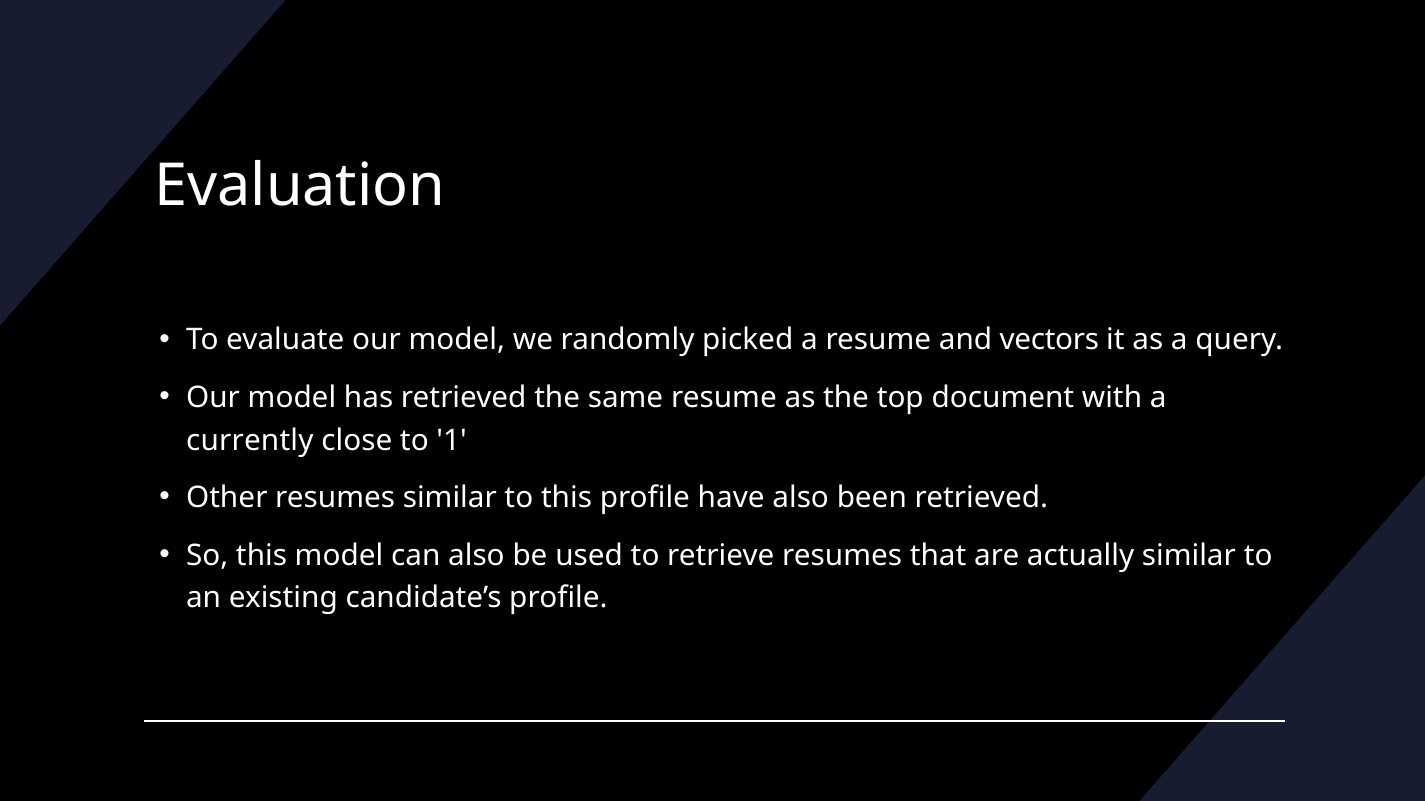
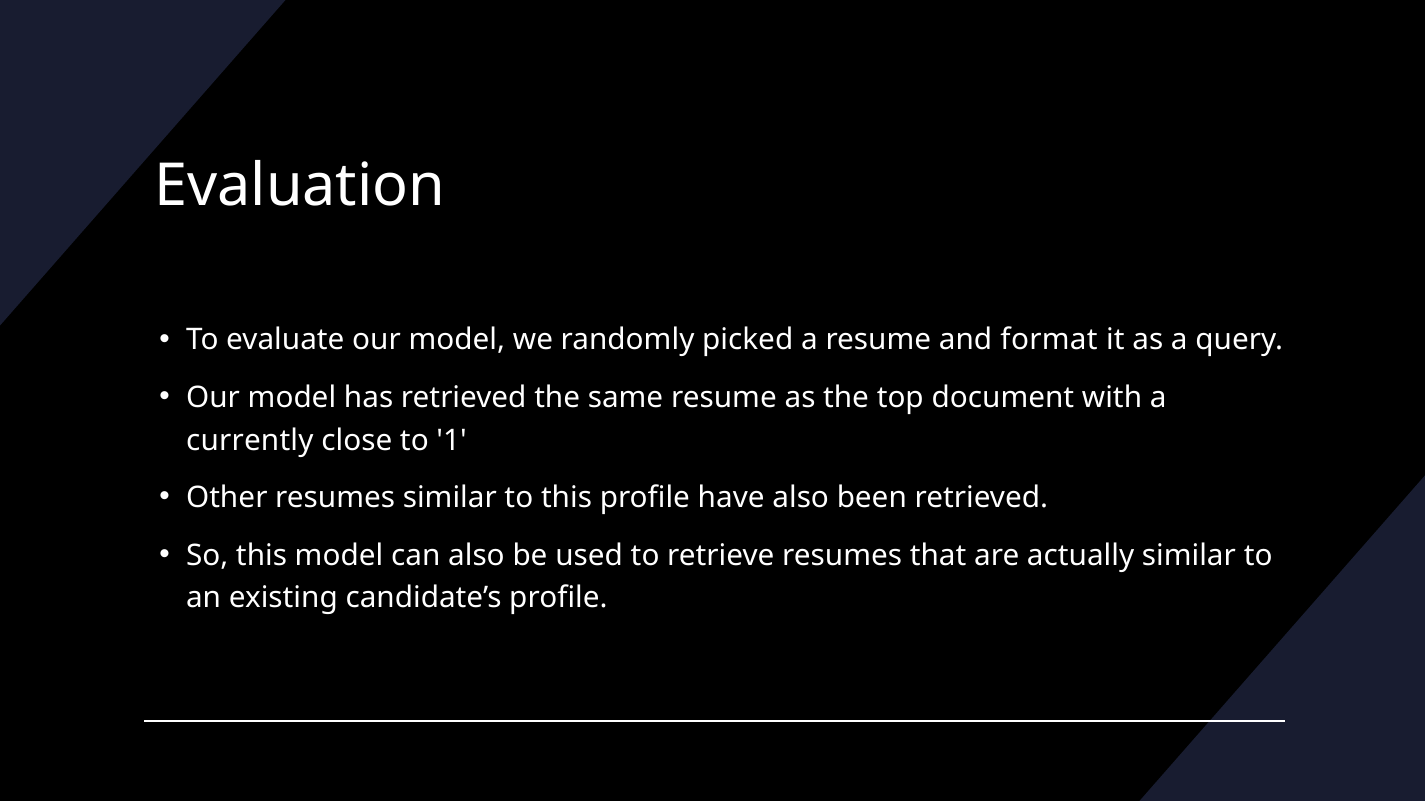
vectors: vectors -> format (1049, 340)
